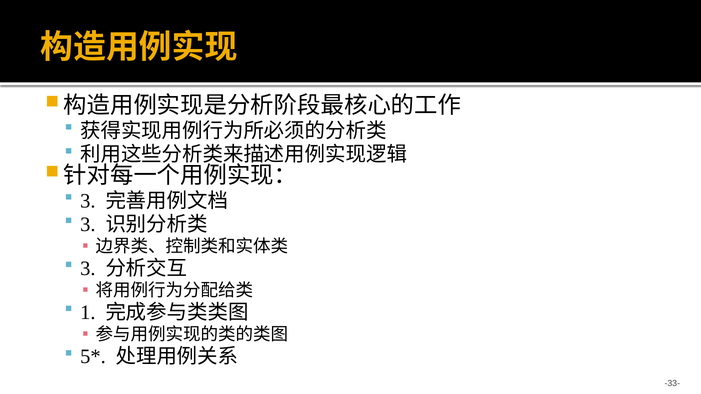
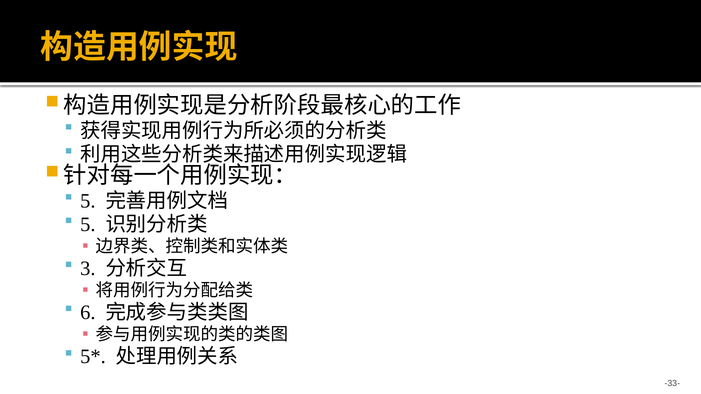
3: 3 -> 5 (88, 201)
3: 3 -> 5 (88, 225)
1: 1 -> 6 (88, 313)
